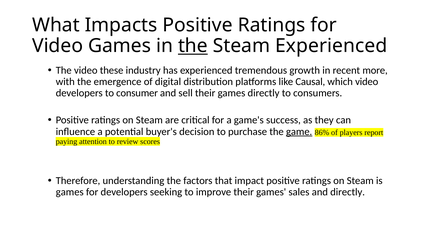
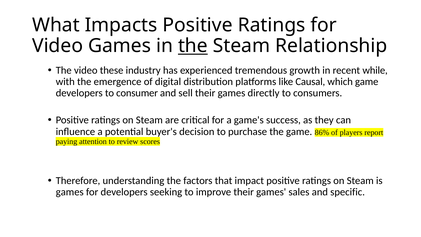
Steam Experienced: Experienced -> Relationship (331, 46)
more: more -> while (375, 70)
which video: video -> game (367, 82)
game underline: present -> none (299, 131)
and directly: directly -> specific (348, 192)
